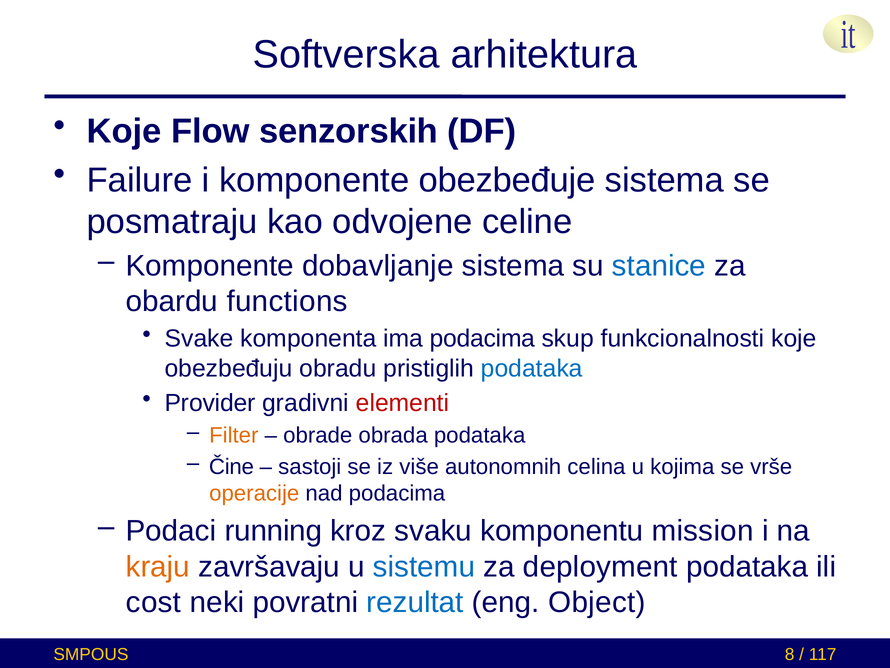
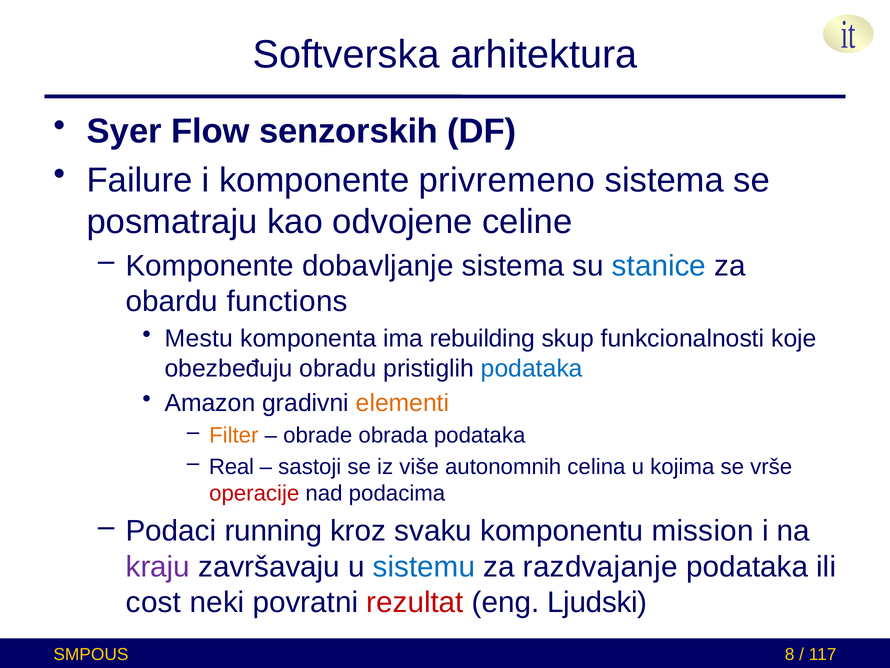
Koje: Koje -> Syer (124, 131)
obezbeđuje: obezbeđuje -> privremeno (507, 180)
Svake: Svake -> Mestu (199, 339)
ima podacima: podacima -> rebuilding (482, 339)
Provider: Provider -> Amazon (210, 403)
elementi colour: red -> orange (403, 403)
Čine: Čine -> Real (231, 466)
operacije colour: orange -> red (254, 493)
kraju colour: orange -> purple (158, 566)
deployment: deployment -> razdvajanje (600, 566)
rezultat colour: blue -> red (415, 602)
Object: Object -> Ljudski (597, 602)
